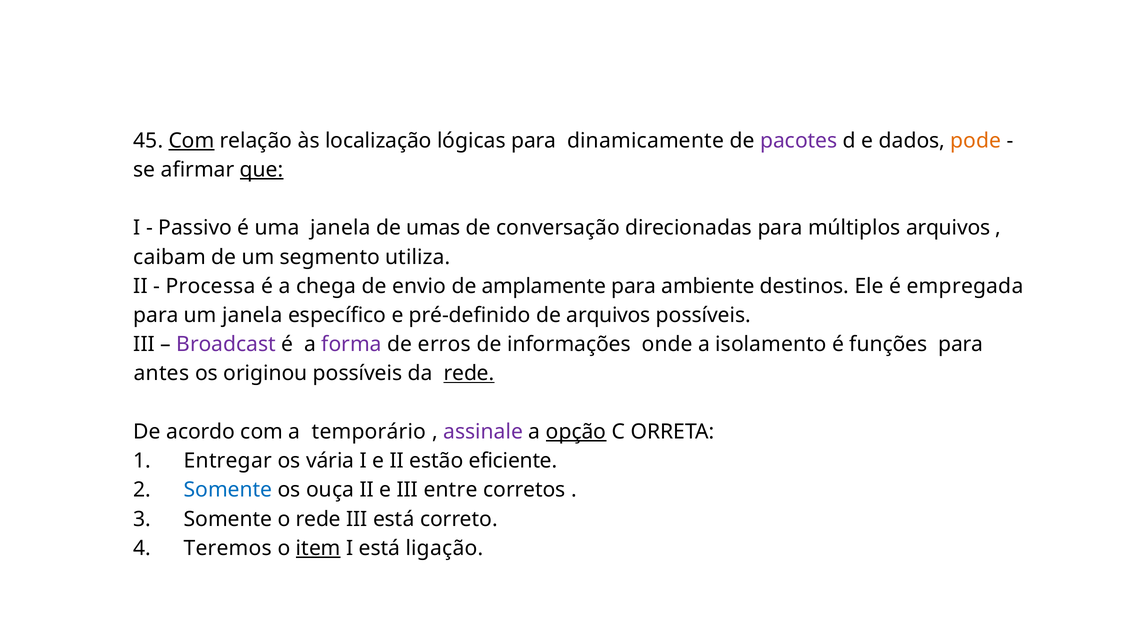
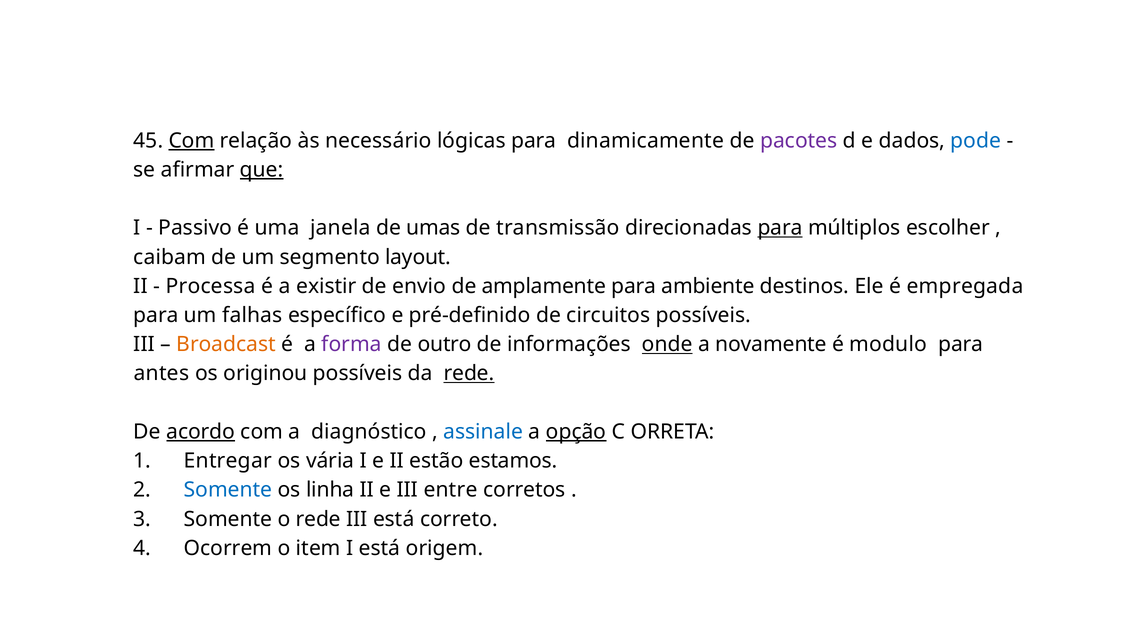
localização: localização -> necessário (378, 141)
pode colour: orange -> blue (976, 141)
conversação: conversação -> transmissão (558, 228)
para underline: none -> present (780, 228)
múltiplos arquivos: arquivos -> escolher (948, 228)
utiliza: utiliza -> layout (418, 257)
chega: chega -> existir (326, 286)
um janela: janela -> falhas (252, 316)
de arquivos: arquivos -> circuitos (608, 316)
Broadcast colour: purple -> orange (226, 345)
erros: erros -> outro (445, 345)
onde underline: none -> present (667, 345)
isolamento: isolamento -> novamente (771, 345)
funções: funções -> modulo (888, 345)
acordo underline: none -> present (201, 432)
temporário: temporário -> diagnóstico (369, 432)
assinale colour: purple -> blue (483, 432)
eficiente: eficiente -> estamos (513, 461)
ouça: ouça -> linha (330, 490)
Teremos: Teremos -> Ocorrem (228, 549)
item underline: present -> none (318, 549)
ligação: ligação -> origem (445, 549)
